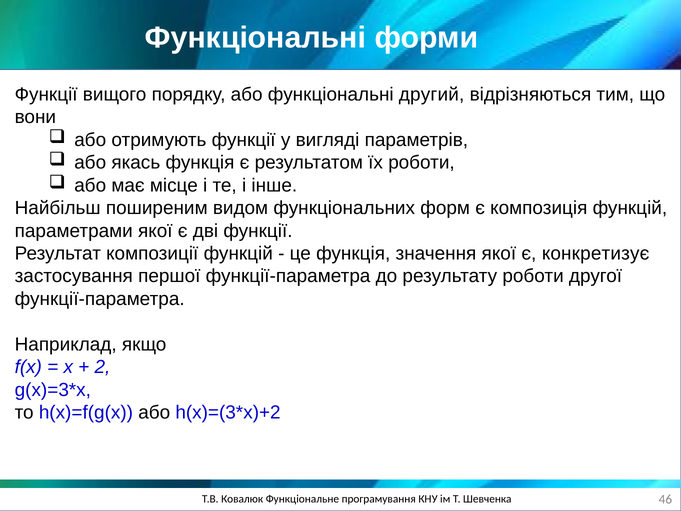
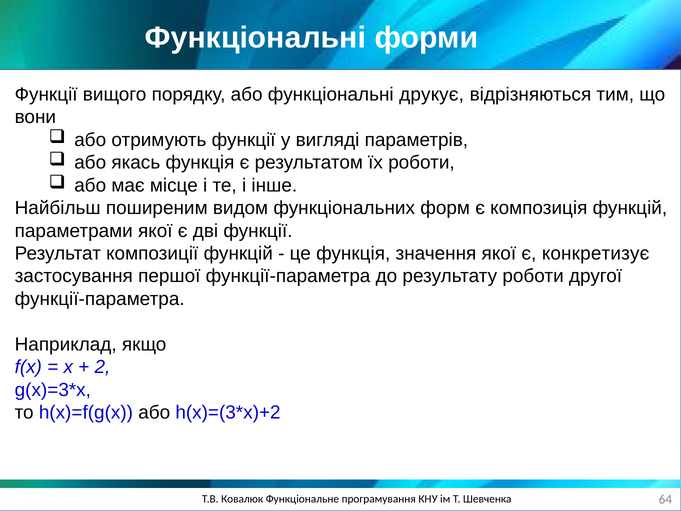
другий: другий -> друкує (432, 94)
46: 46 -> 64 (665, 499)
